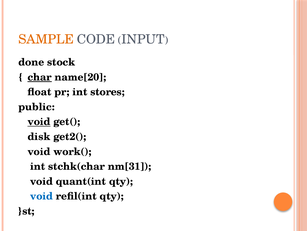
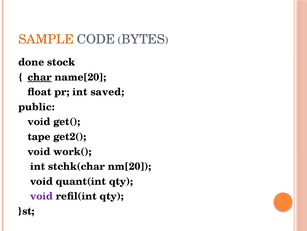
INPUT: INPUT -> BYTES (143, 39)
stores: stores -> saved (107, 92)
void underline: present -> none (39, 121)
disk: disk -> tape (39, 136)
nm[31: nm[31 -> nm[20 (130, 166)
void colour: blue -> purple (42, 196)
